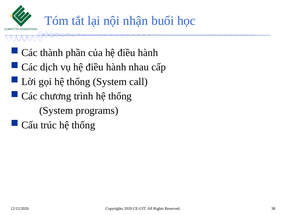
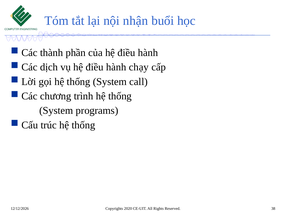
nhau: nhau -> chạy (139, 67)
